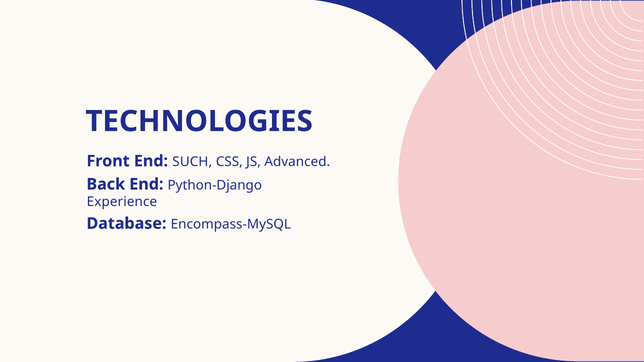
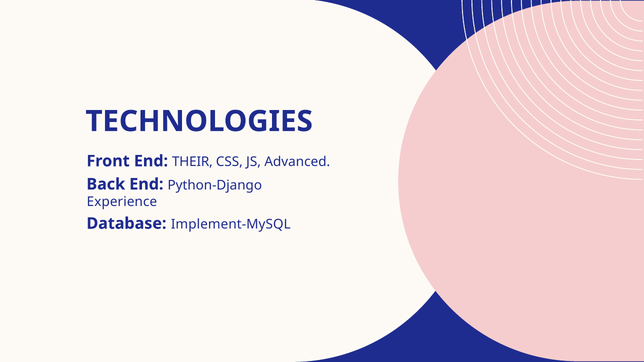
SUCH: SUCH -> THEIR (192, 162)
Encompass-MySQL: Encompass-MySQL -> Implement-MySQL (231, 225)
